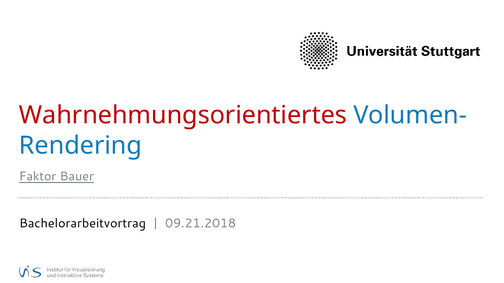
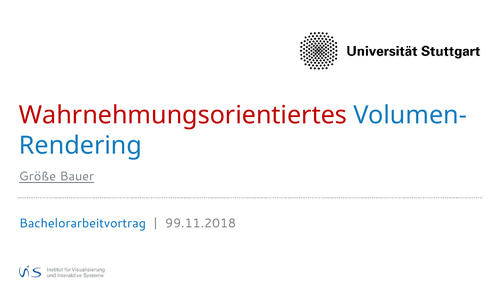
Faktor: Faktor -> Größe (38, 177)
Bachelorarbeitvortrag colour: black -> blue (83, 224)
09.21.2018: 09.21.2018 -> 99.11.2018 (201, 224)
